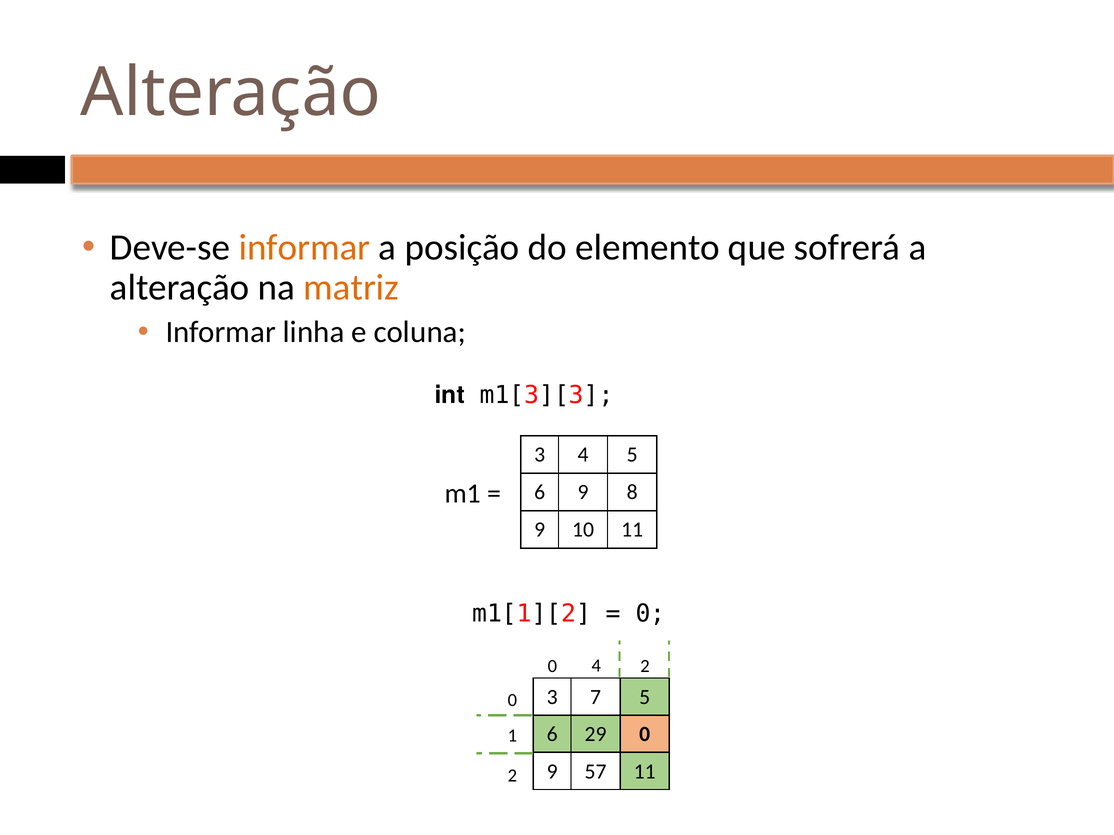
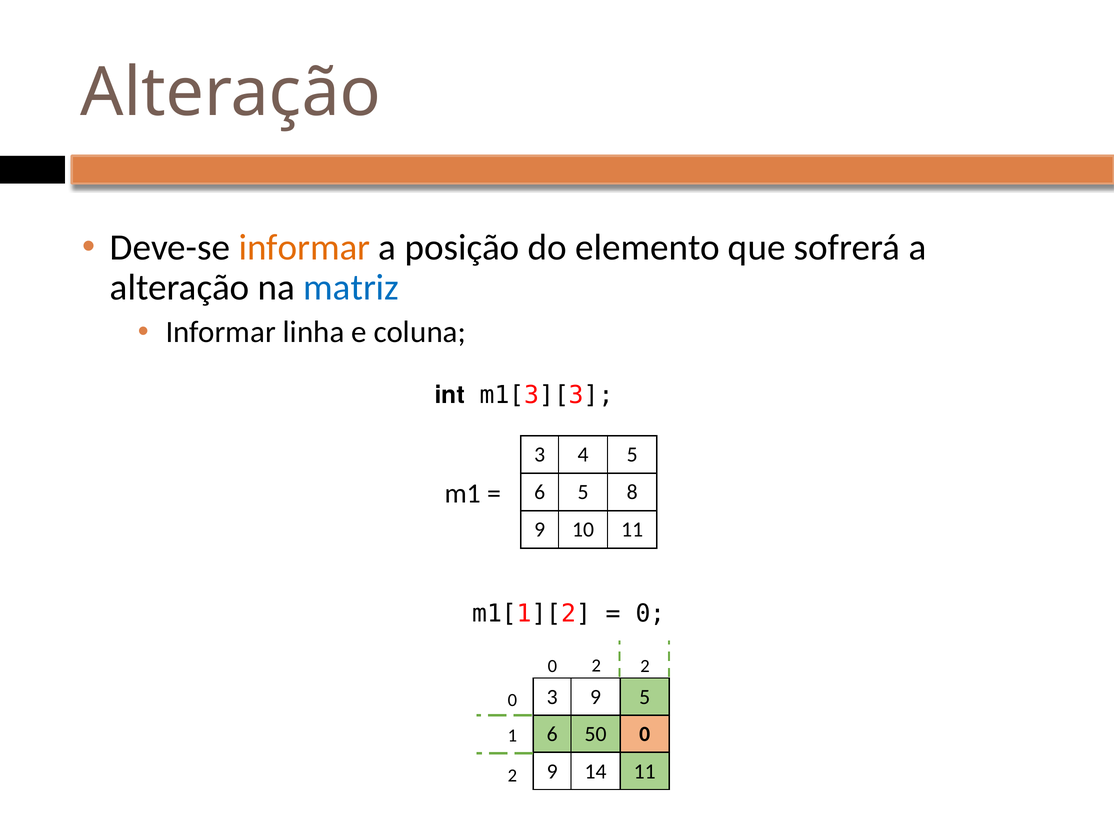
matriz colour: orange -> blue (351, 288)
6 9: 9 -> 5 (583, 493)
0 4: 4 -> 2 (596, 666)
3 7: 7 -> 9 (596, 697)
29: 29 -> 50 (596, 735)
57: 57 -> 14 (596, 772)
